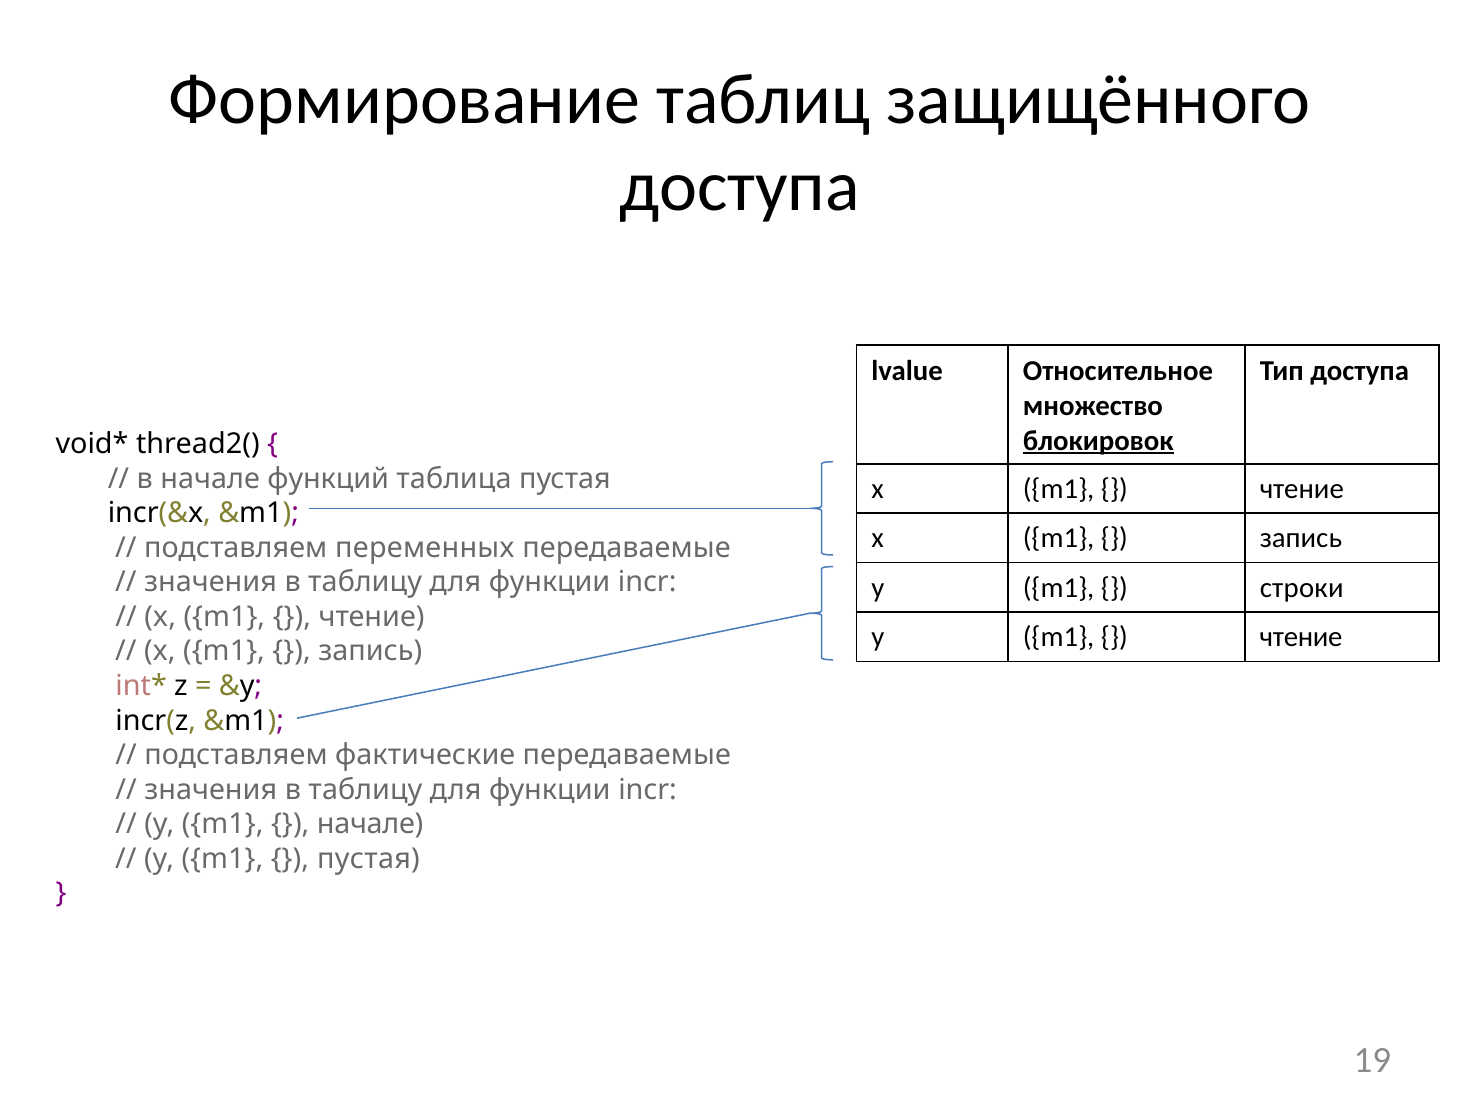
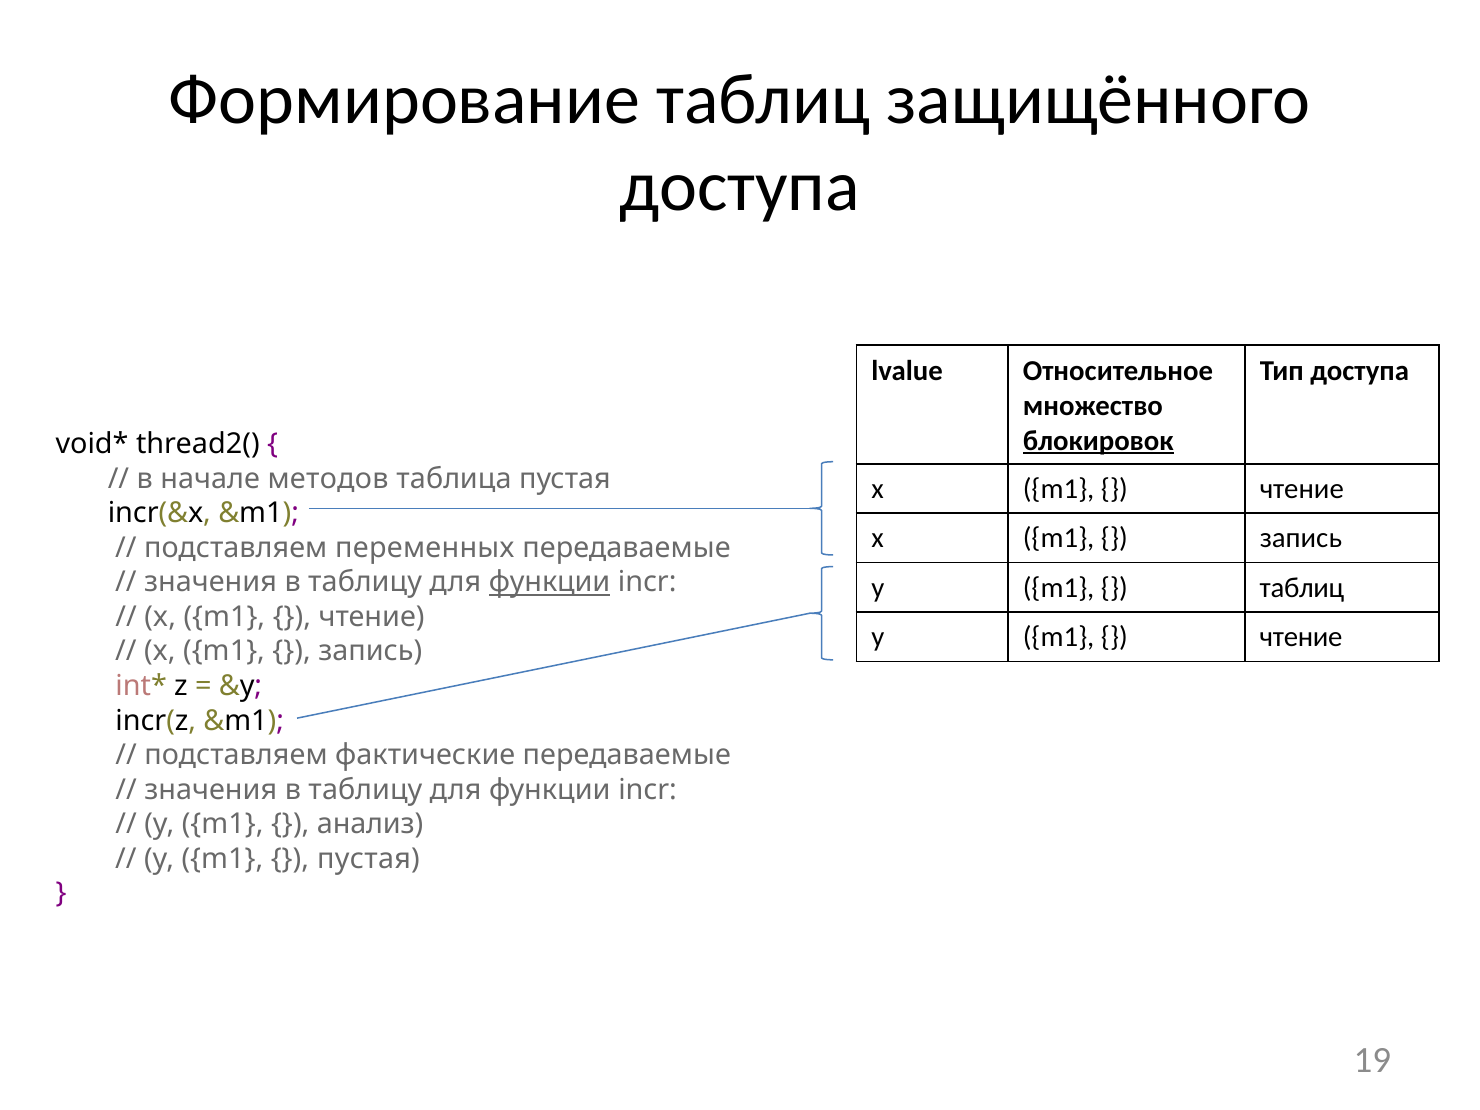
функций: функций -> методов (328, 479)
функции underline: none -> present (550, 582)
строки: строки -> таблиц (1302, 588)
начале: начале -> анализ (370, 824)
